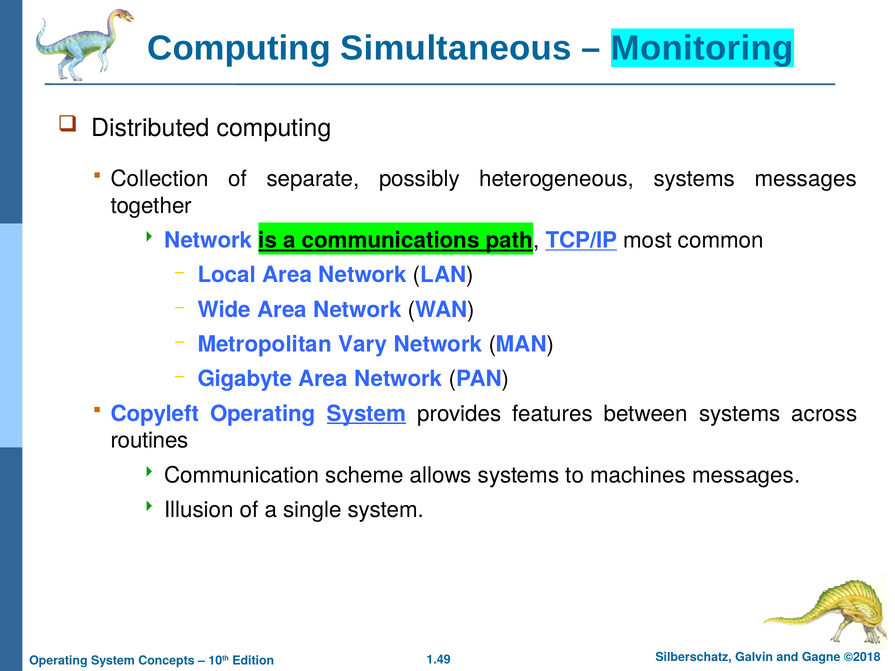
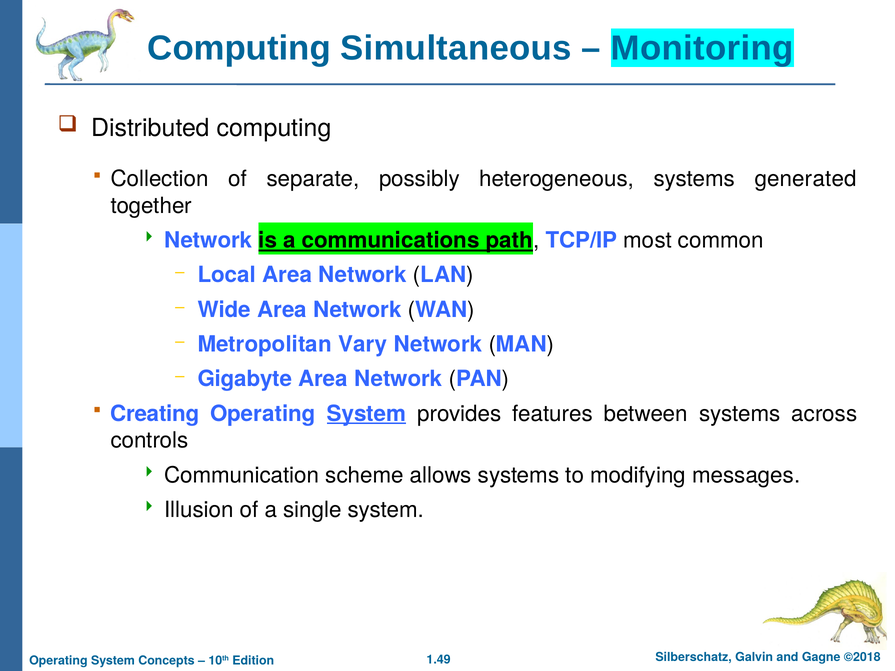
systems messages: messages -> generated (806, 179)
TCP/IP underline: present -> none (581, 240)
Copyleft: Copyleft -> Creating (155, 414)
routines: routines -> controls (150, 441)
machines: machines -> modifying (638, 475)
